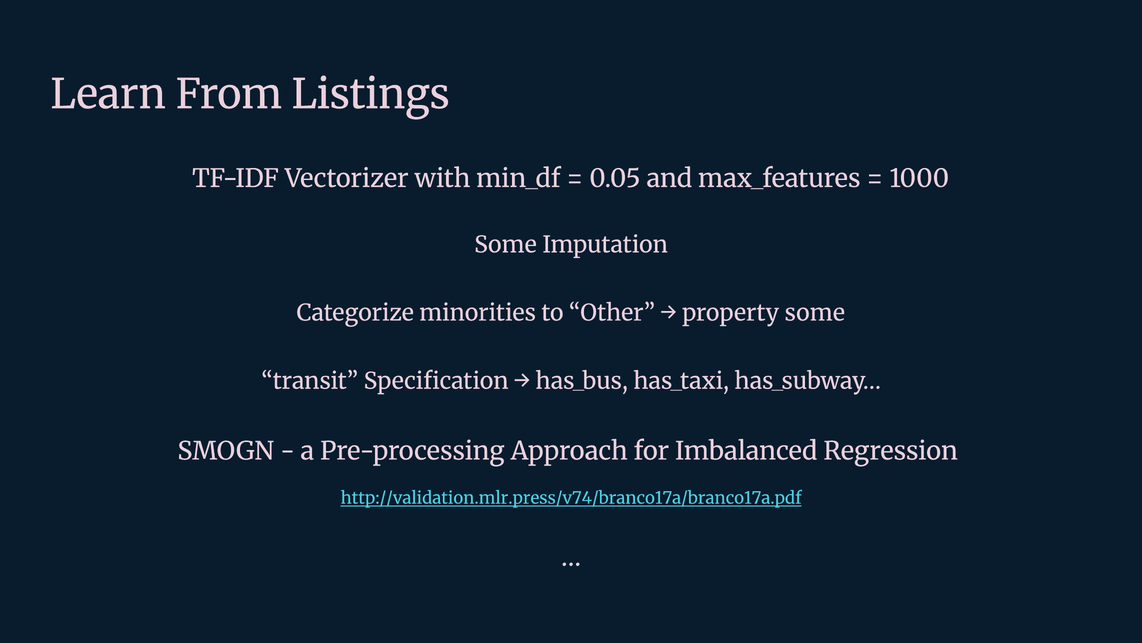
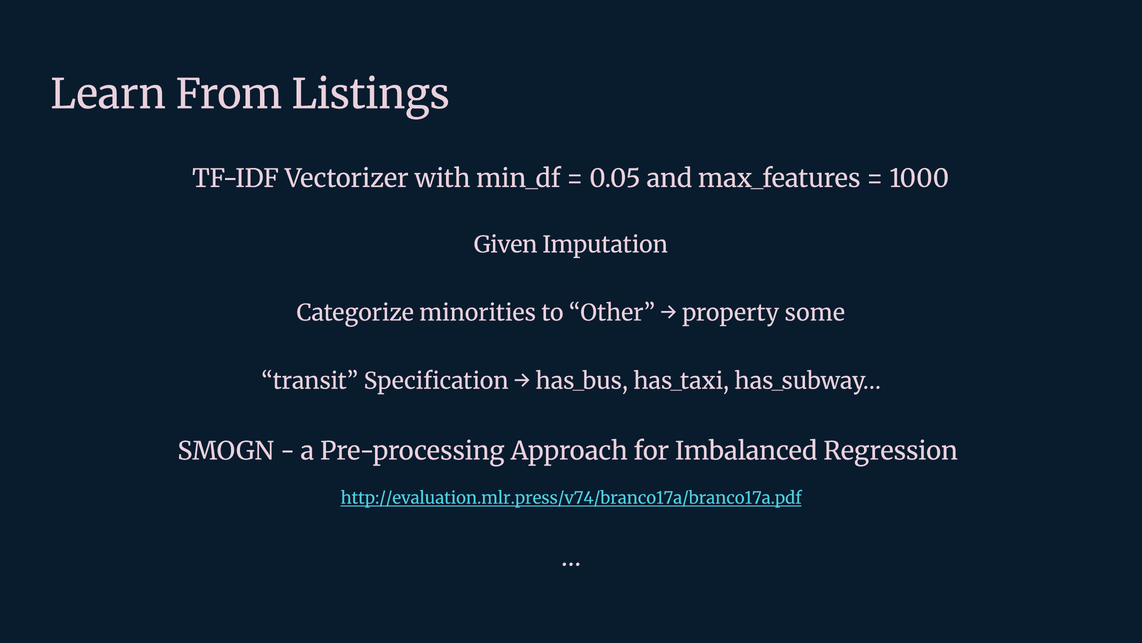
Some: Some -> Given (506, 245)
http://validation.mlr.press/v74/branco17a/branco17a.pdf: http://validation.mlr.press/v74/branco17a/branco17a.pdf -> http://evaluation.mlr.press/v74/branco17a/branco17a.pdf (571, 498)
